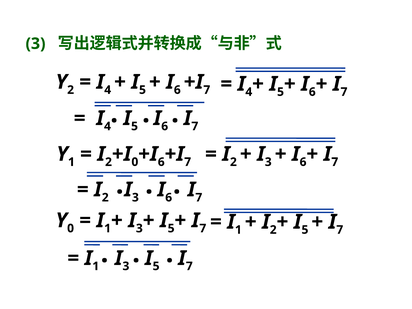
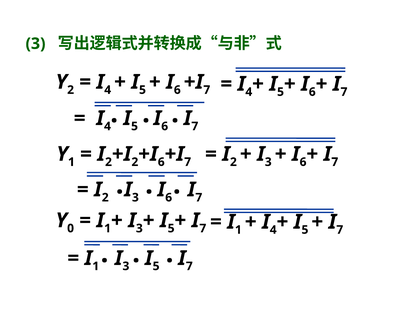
0: 0 -> 2 (135, 162)
2: 2 -> 4 (273, 230)
